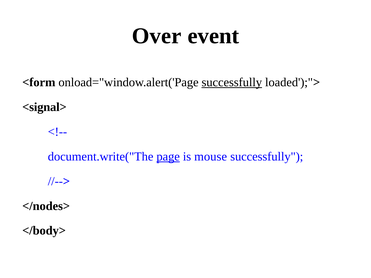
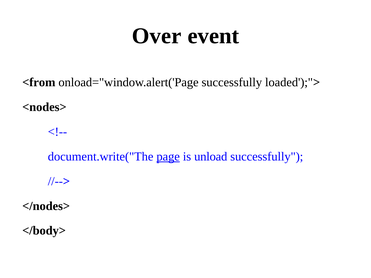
<form: <form -> <from (39, 82)
successfully underline: present -> none (232, 82)
<signal>: <signal> -> <nodes> (44, 107)
mouse: mouse -> unload (211, 157)
